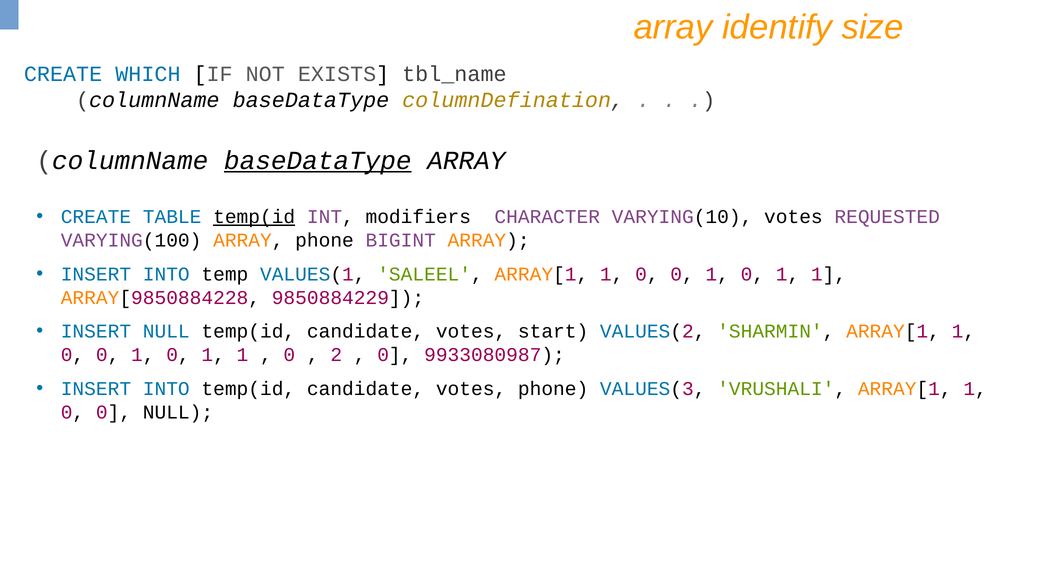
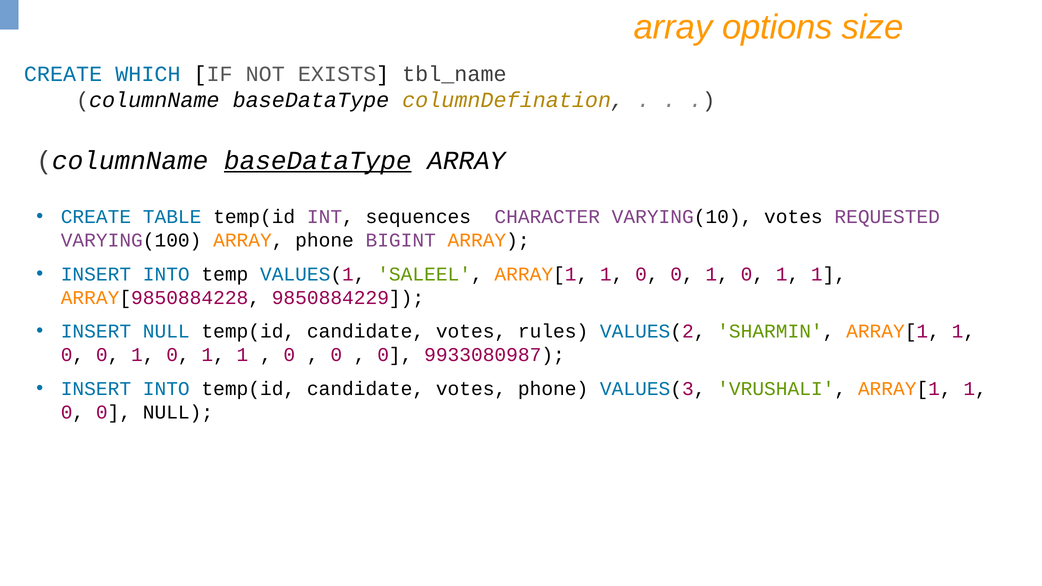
identify: identify -> options (777, 27)
temp(id underline: present -> none (254, 217)
modifiers: modifiers -> sequences (418, 217)
start: start -> rules (553, 331)
2: 2 -> 0 (336, 355)
